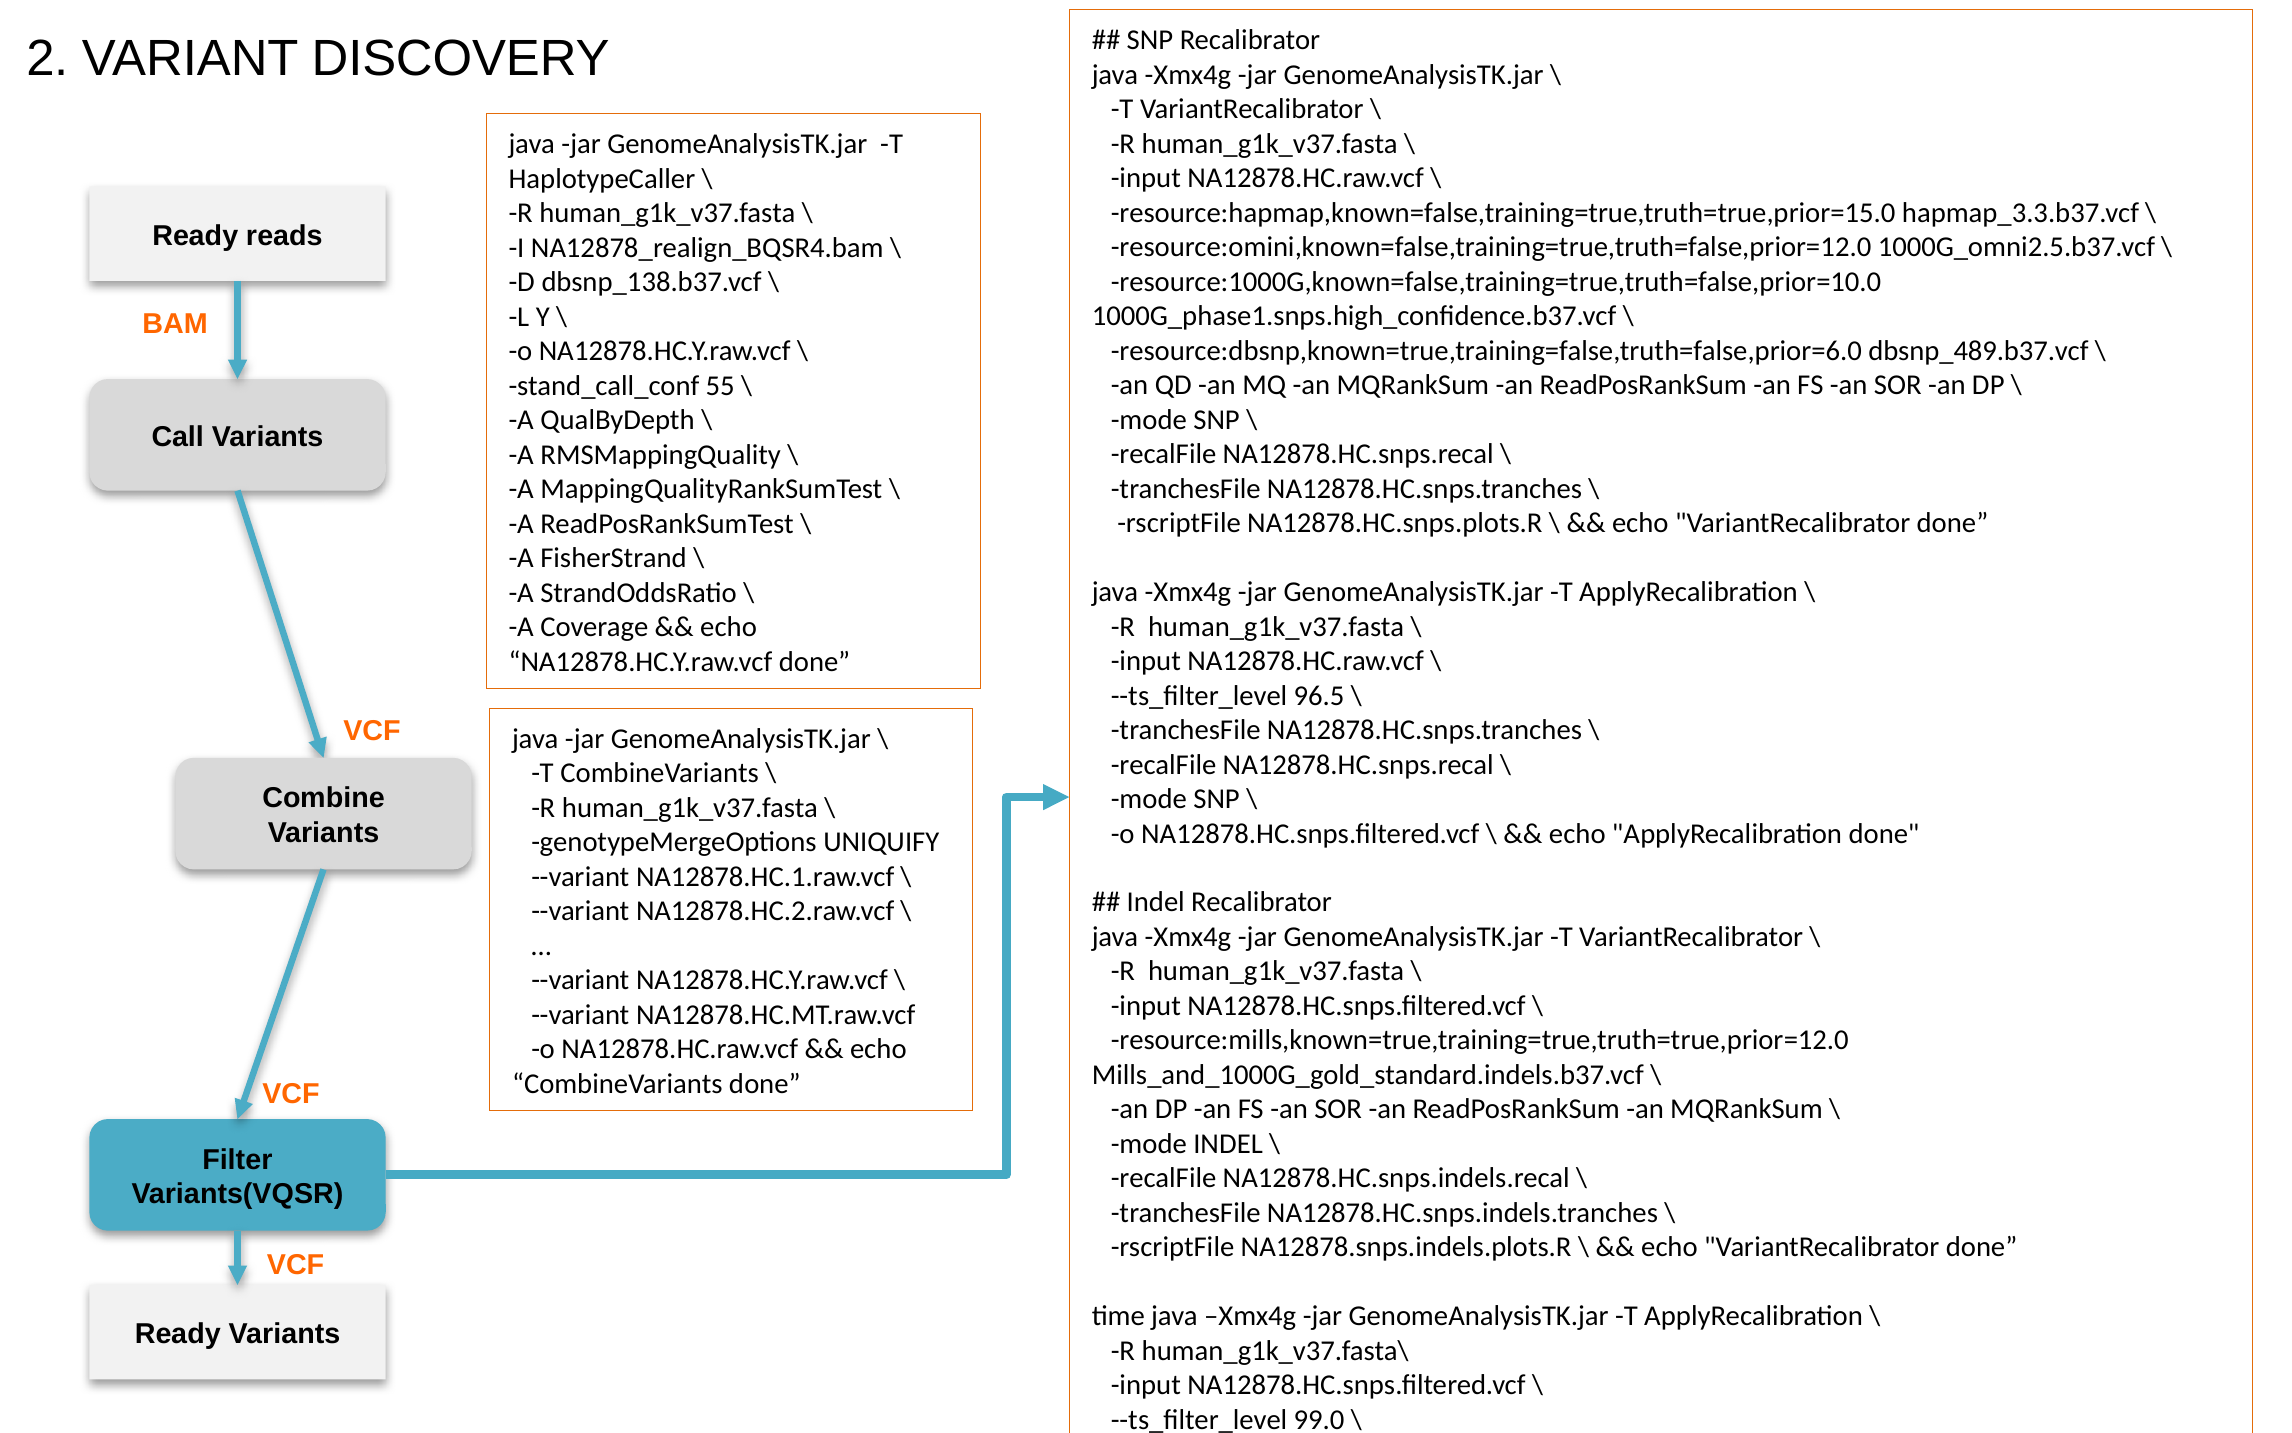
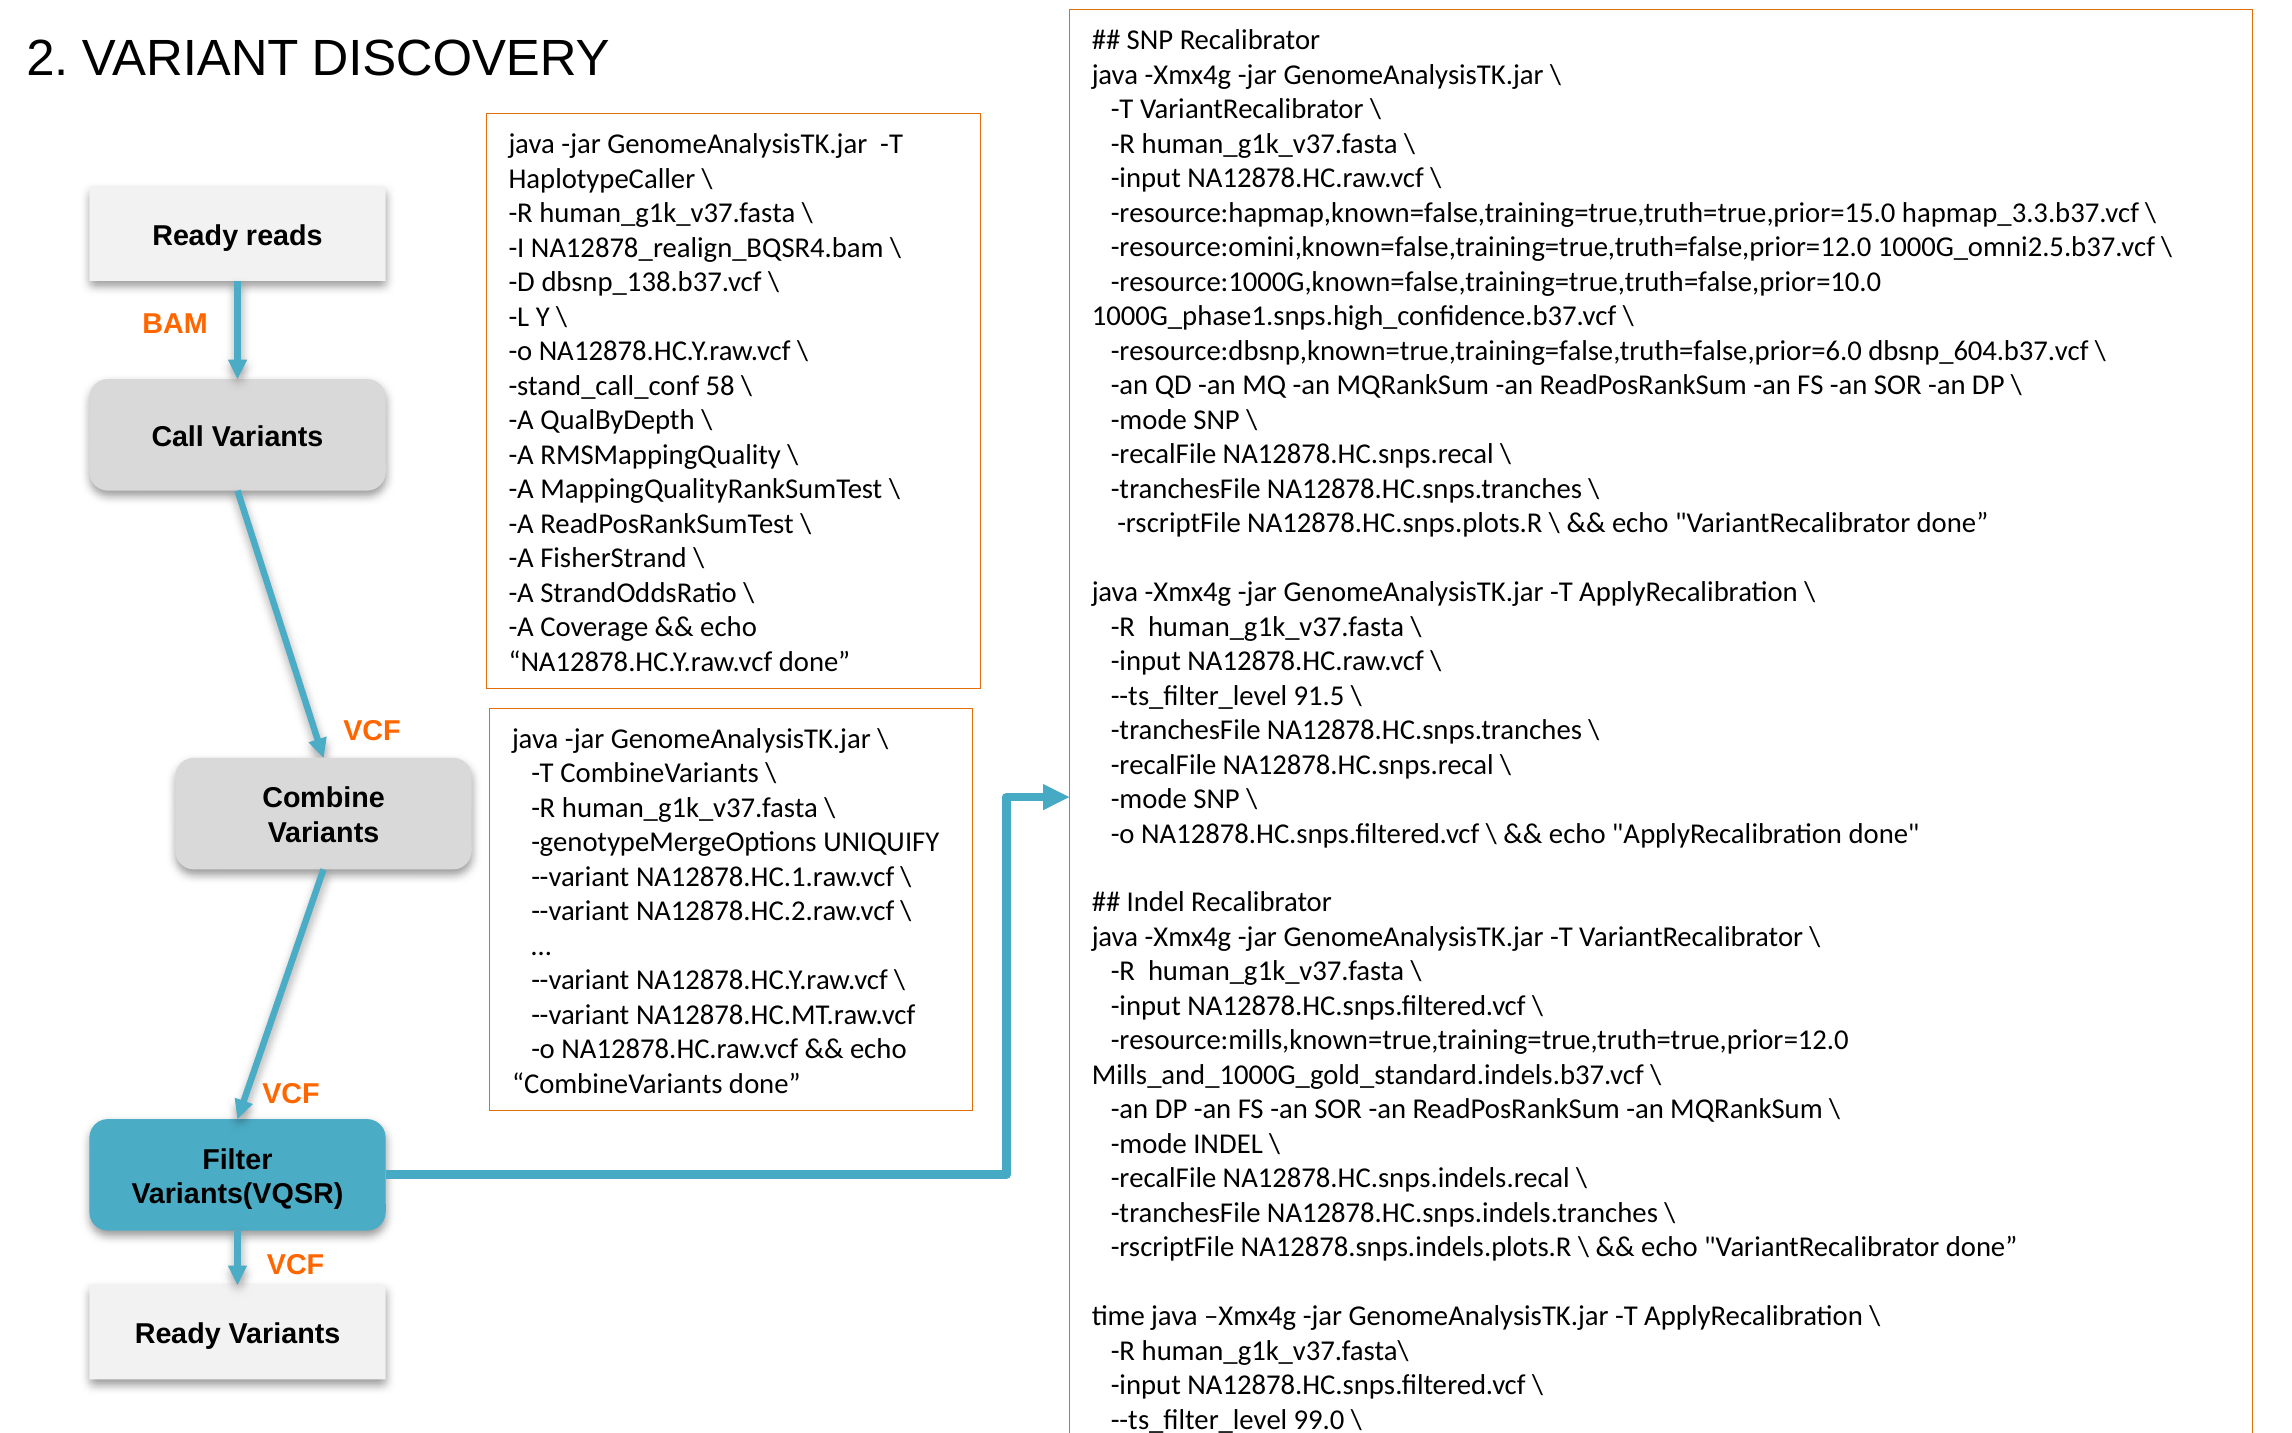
dbsnp_489.b37.vcf: dbsnp_489.b37.vcf -> dbsnp_604.b37.vcf (1978, 351)
55: 55 -> 58 (720, 386)
96.5: 96.5 -> 91.5 (1319, 695)
